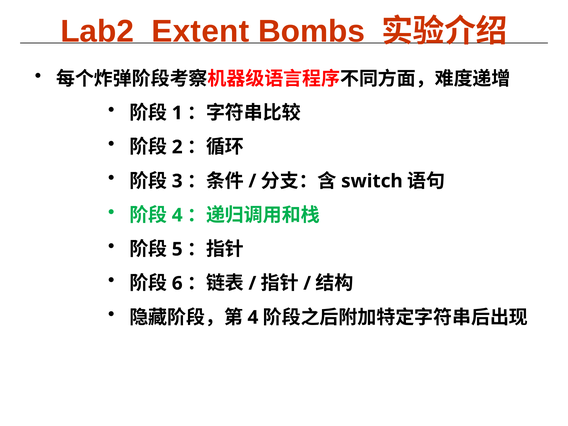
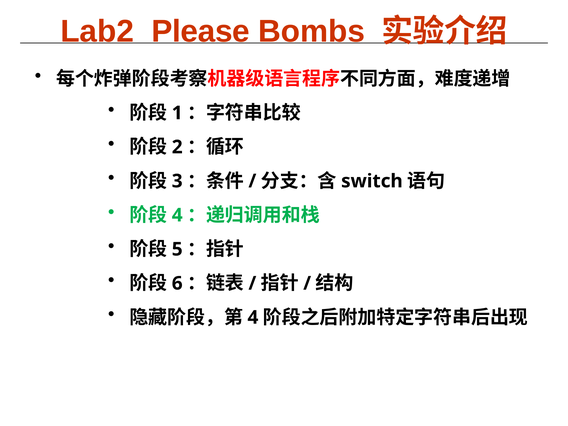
Extent: Extent -> Please (201, 31)
